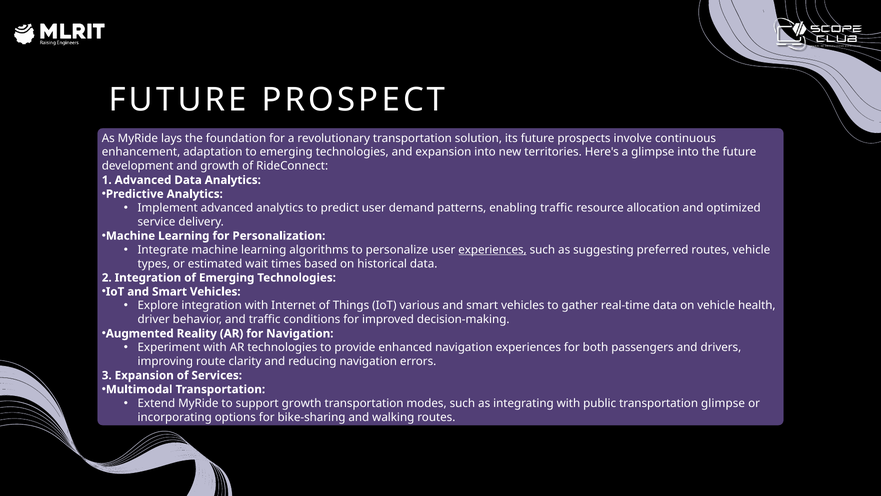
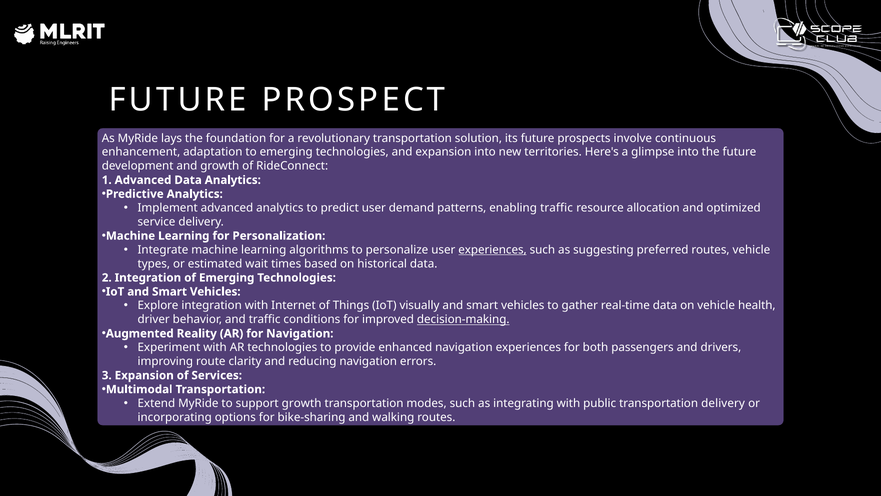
various: various -> visually (419, 305)
decision-making underline: none -> present (463, 319)
transportation glimpse: glimpse -> delivery (723, 403)
